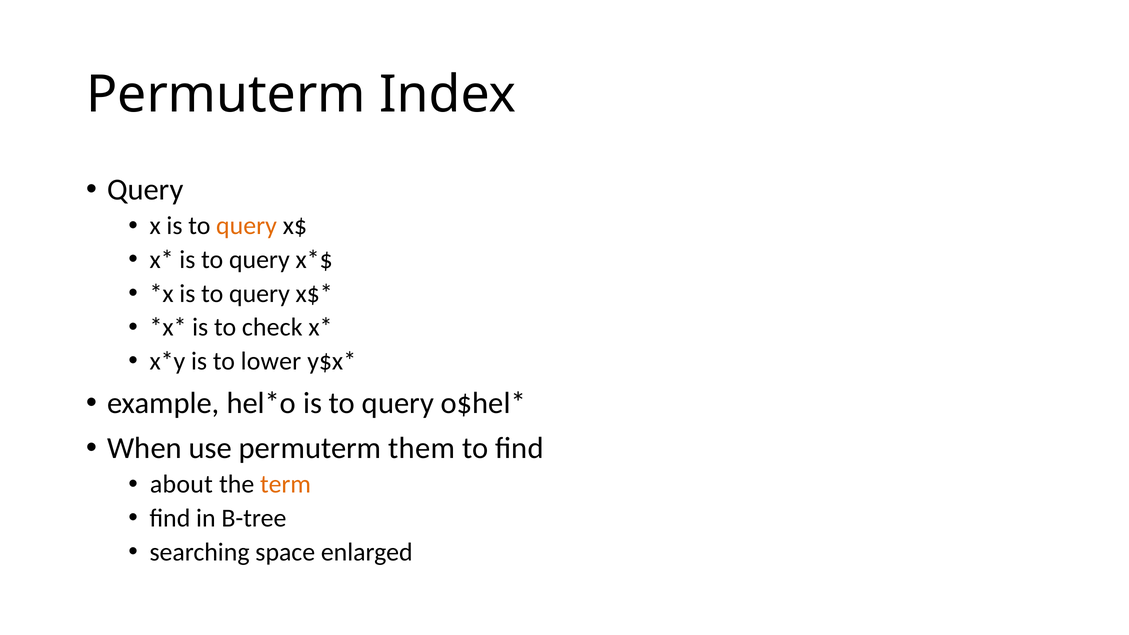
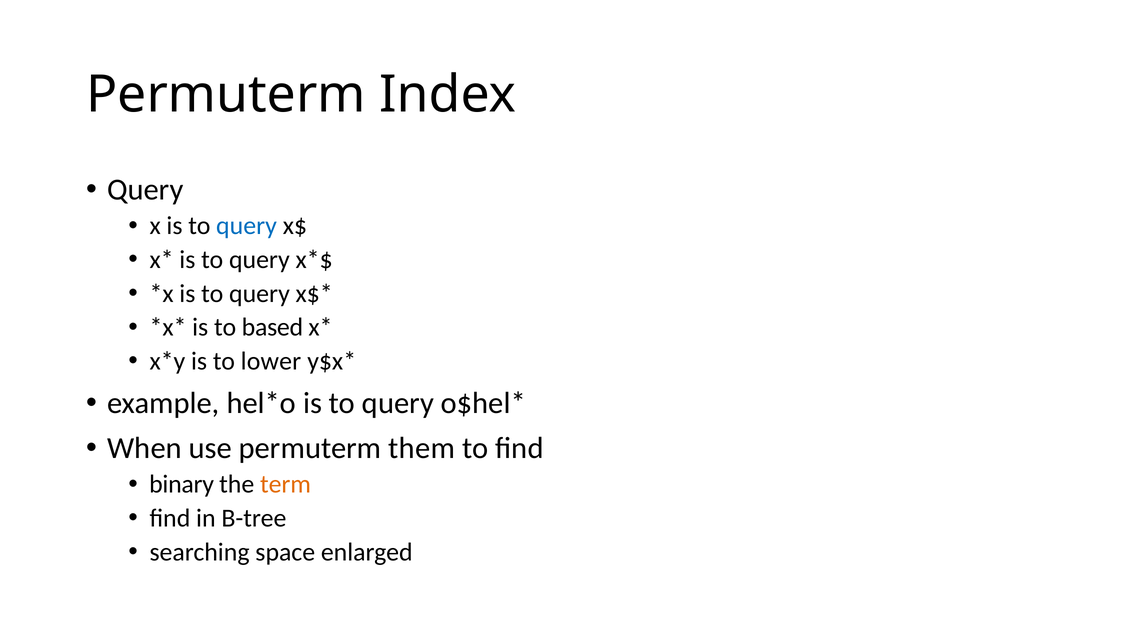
query colour: orange -> blue (246, 226)
check: check -> based (272, 327)
about: about -> binary (182, 485)
